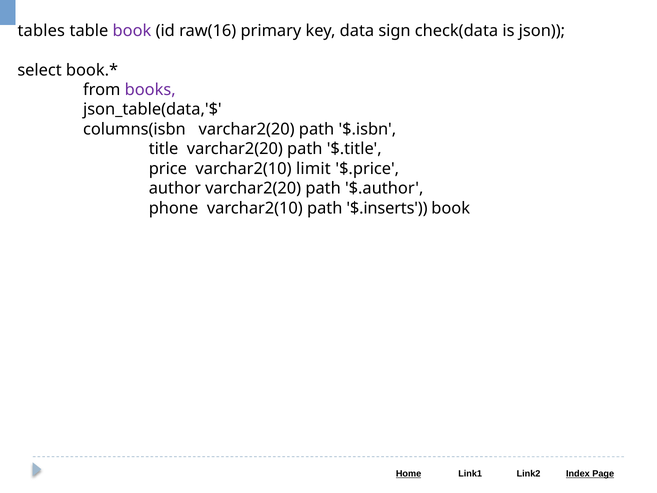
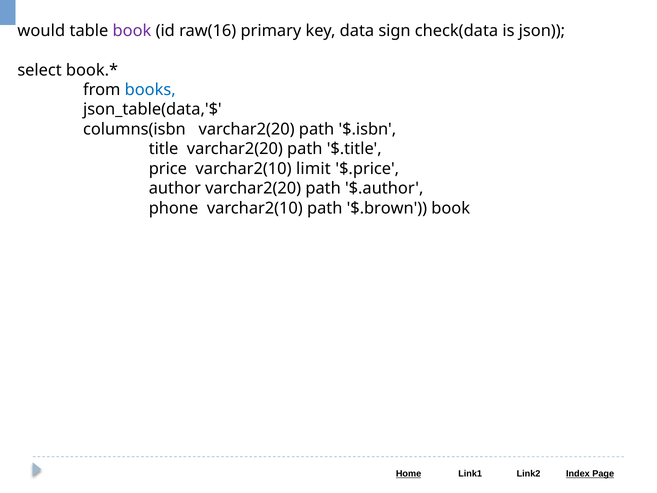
tables: tables -> would (41, 31)
books colour: purple -> blue (150, 90)
$.inserts: $.inserts -> $.brown (387, 208)
